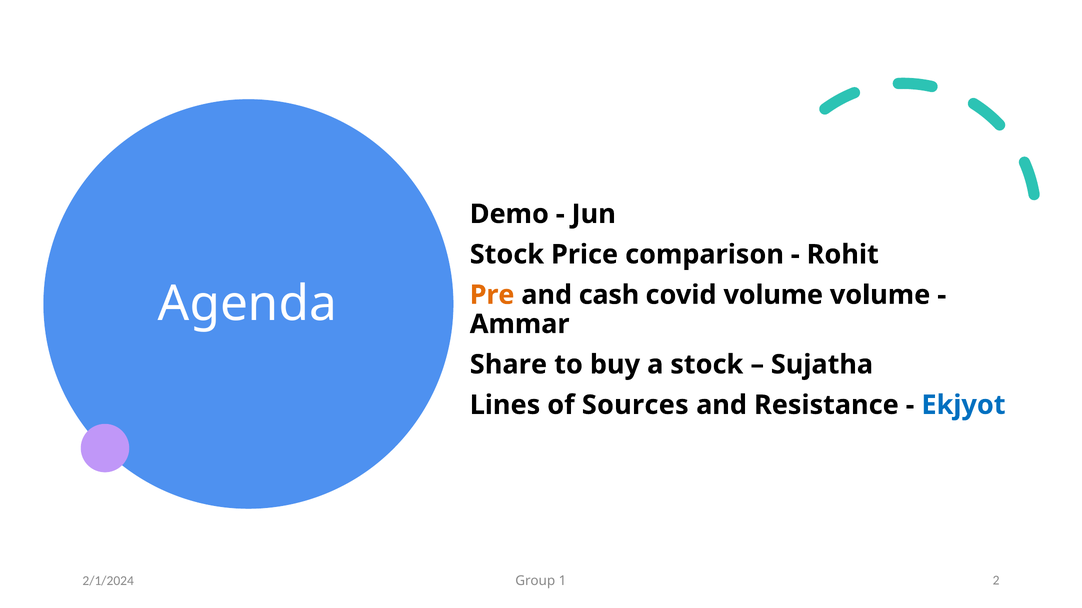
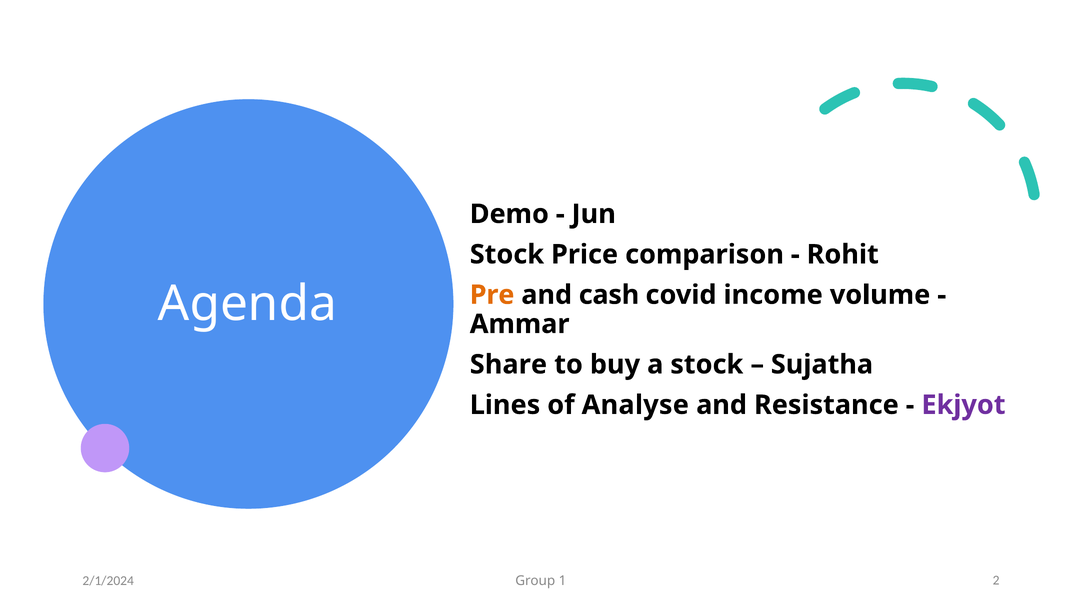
covid volume: volume -> income (773, 295)
Sources: Sources -> Analyse (635, 405)
Ekjyot colour: blue -> purple (963, 405)
